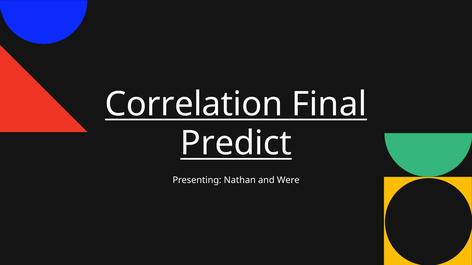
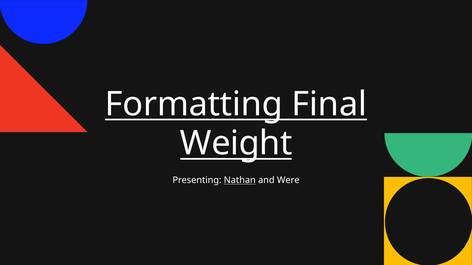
Correlation: Correlation -> Formatting (194, 104)
Predict: Predict -> Weight (236, 144)
Nathan underline: none -> present (240, 181)
